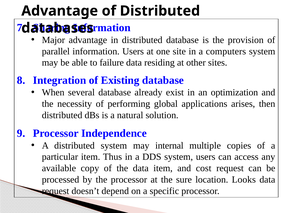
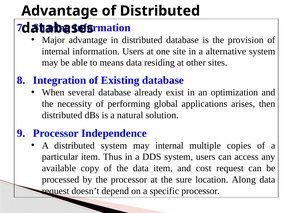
parallel: parallel -> internal (56, 51)
computers: computers -> alternative (226, 51)
failure: failure -> means (112, 63)
Looks: Looks -> Along (244, 180)
